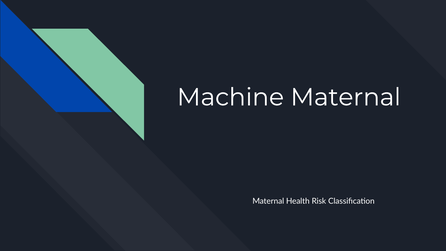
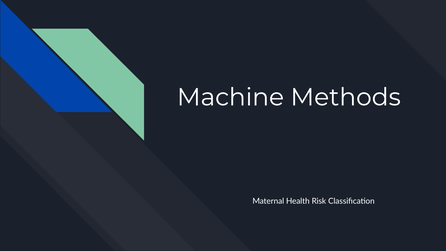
Machine Maternal: Maternal -> Methods (346, 97)
